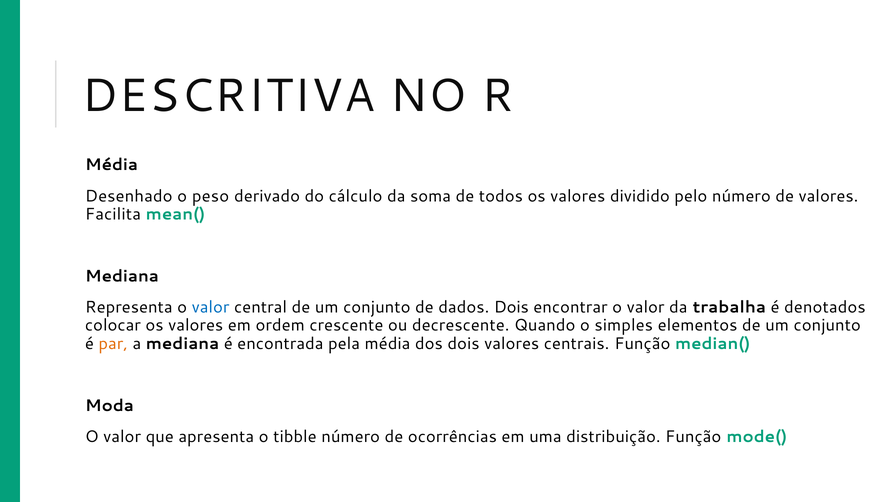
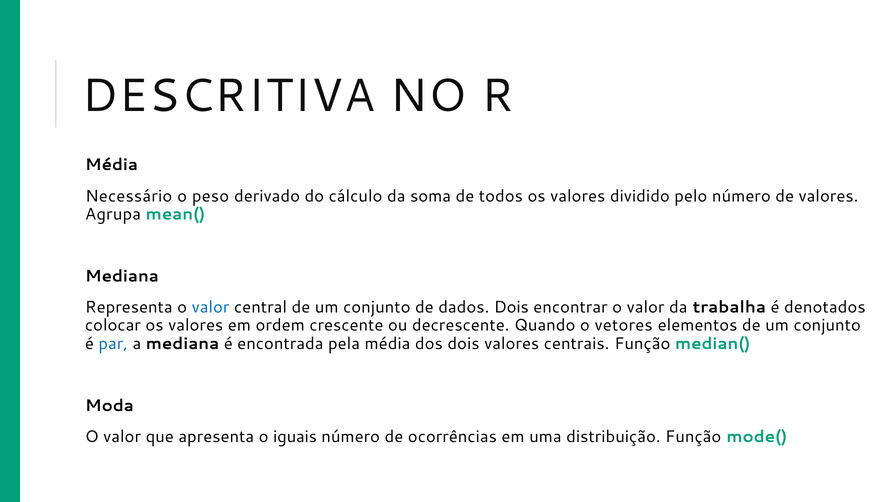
Desenhado: Desenhado -> Necessário (129, 196)
Facilita: Facilita -> Agrupa (113, 214)
simples: simples -> vetores (624, 325)
par colour: orange -> blue (113, 343)
tibble: tibble -> iguais (295, 437)
